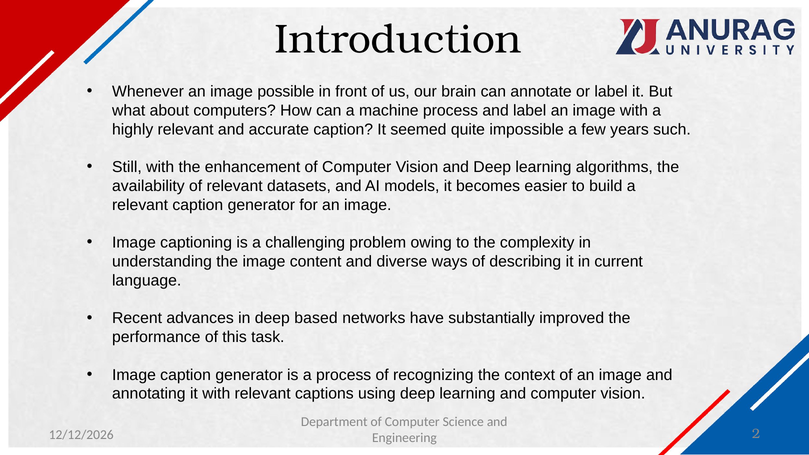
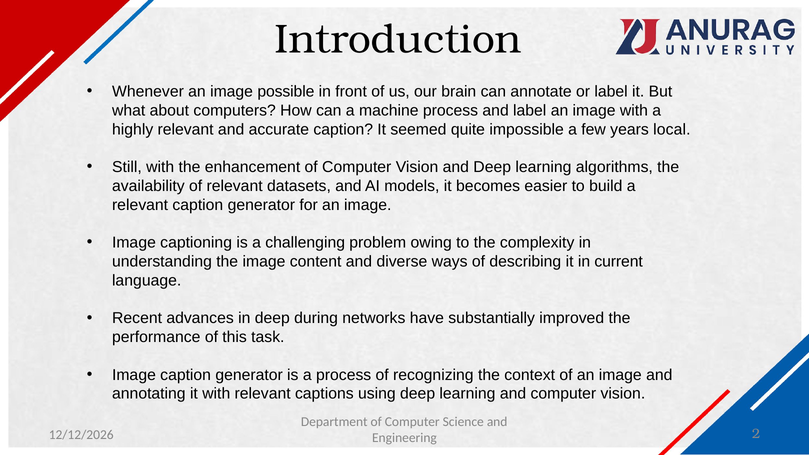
such: such -> local (672, 129)
based: based -> during (316, 318)
